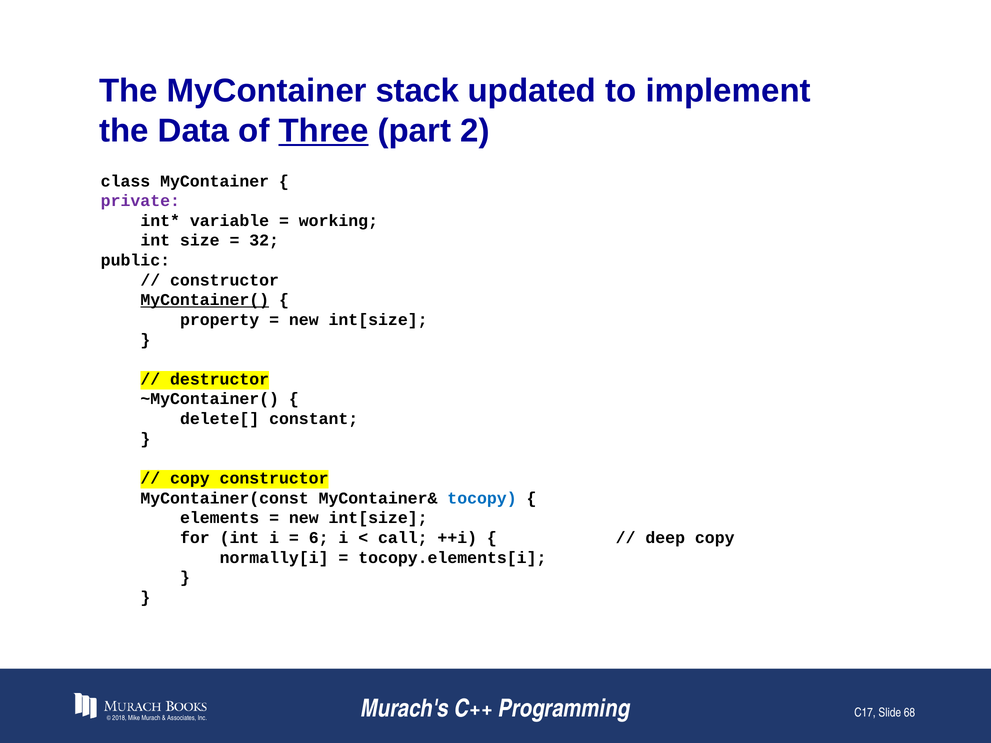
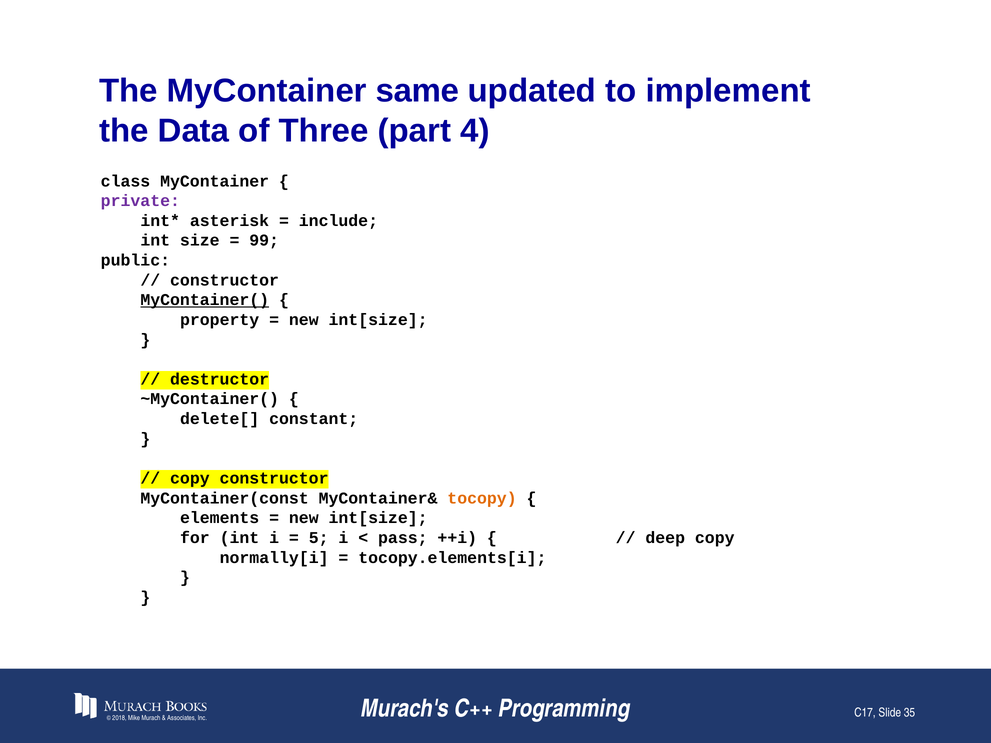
stack: stack -> same (417, 91)
Three underline: present -> none (324, 131)
2: 2 -> 4 (475, 131)
variable: variable -> asterisk (230, 221)
working: working -> include (338, 221)
32: 32 -> 99 (264, 241)
tocopy colour: blue -> orange (482, 498)
6: 6 -> 5 (319, 538)
call: call -> pass (403, 538)
68: 68 -> 35 (909, 713)
